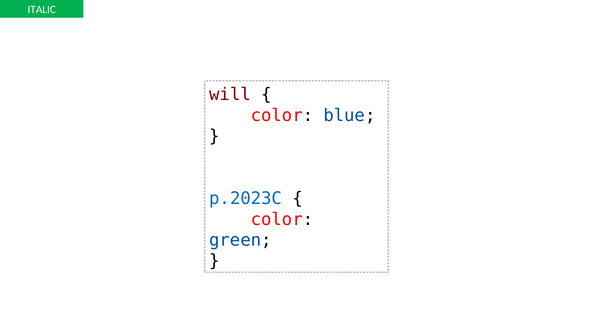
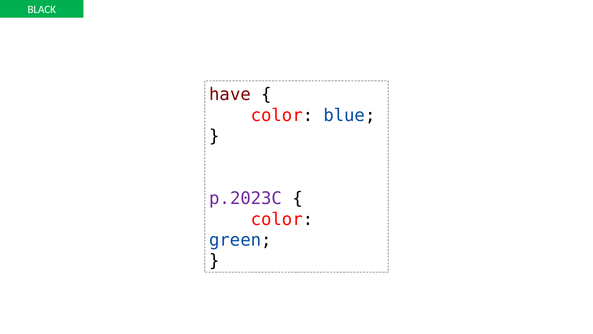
ITALIC: ITALIC -> BLACK (42, 10)
will: will -> have (230, 94)
p.2023C colour: blue -> purple (246, 198)
